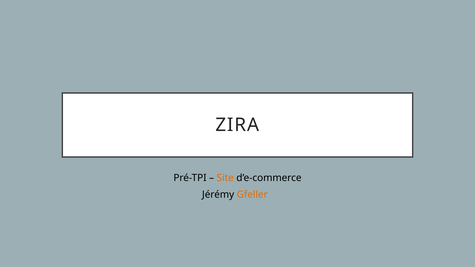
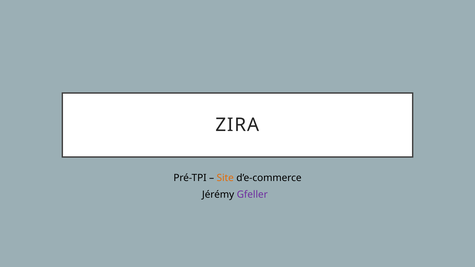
Gfeller colour: orange -> purple (252, 195)
